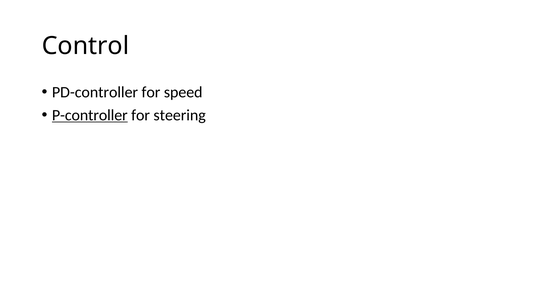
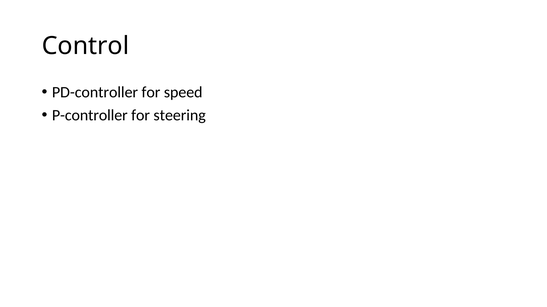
P-controller underline: present -> none (90, 115)
